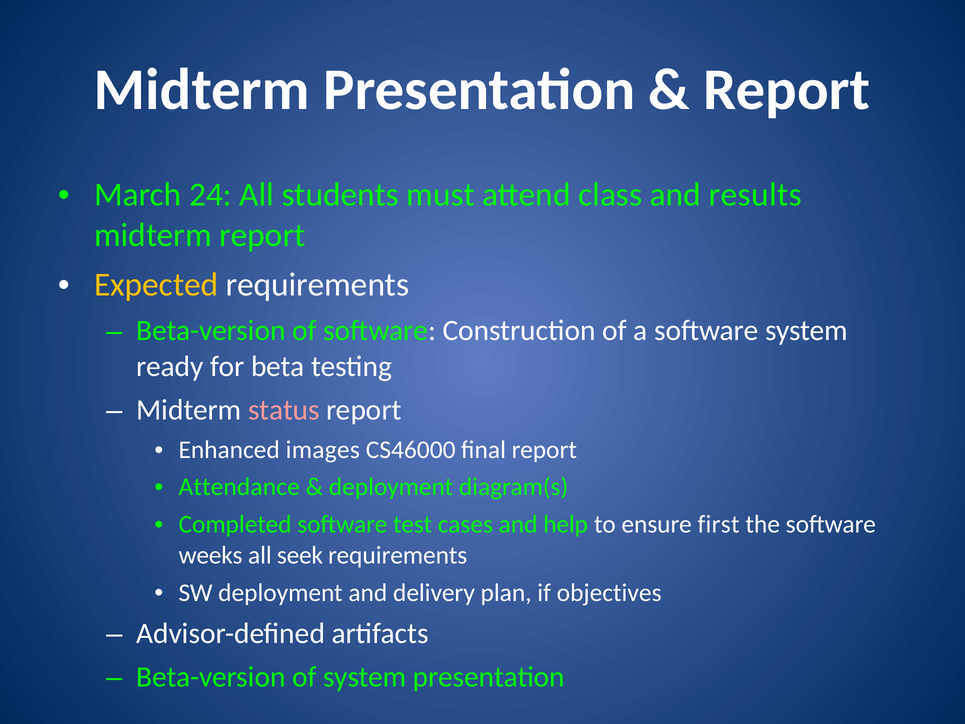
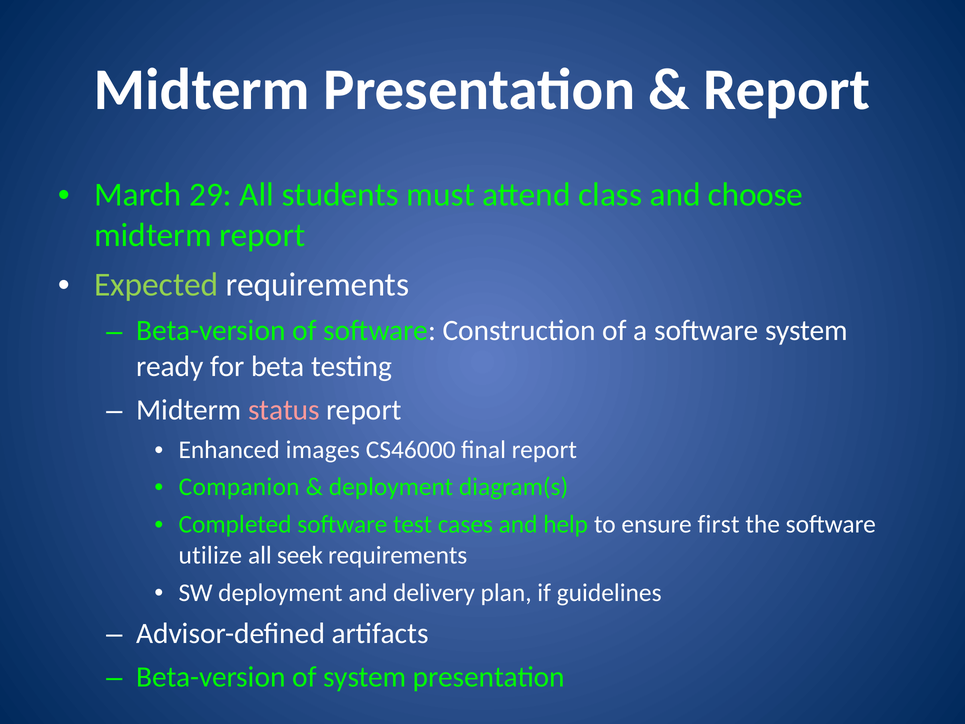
24: 24 -> 29 (211, 194)
results: results -> choose (756, 194)
Expected colour: yellow -> light green (156, 285)
Attendance: Attendance -> Companion (239, 487)
weeks: weeks -> utilize (210, 555)
objectives: objectives -> guidelines (609, 592)
